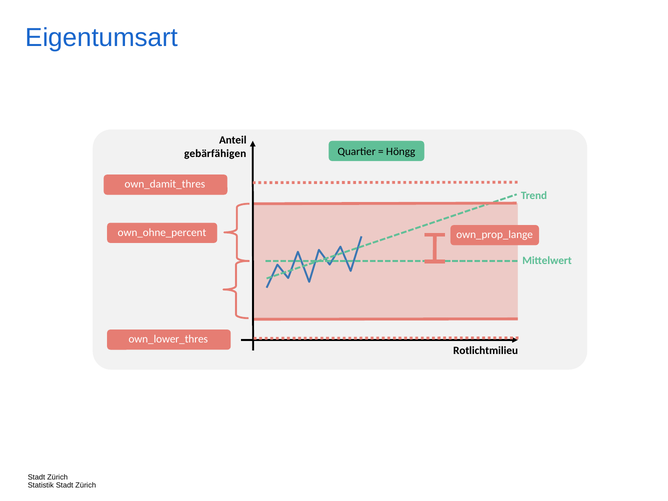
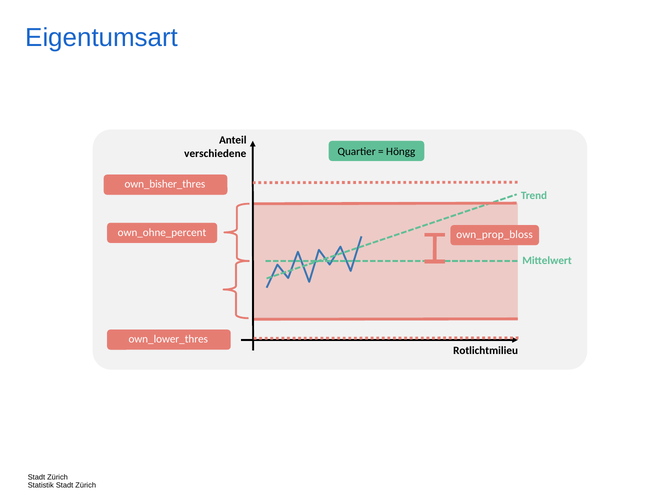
gebärfähigen: gebärfähigen -> verschiedene (215, 154)
own_damit_thres: own_damit_thres -> own_bisher_thres (165, 184)
own_prop_lange: own_prop_lange -> own_prop_bloss (495, 235)
